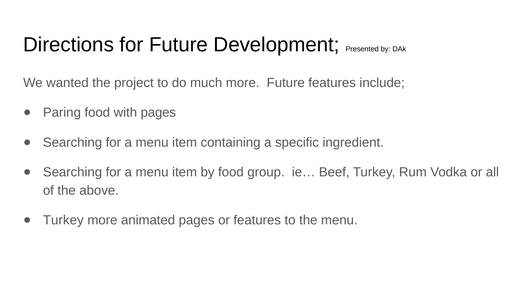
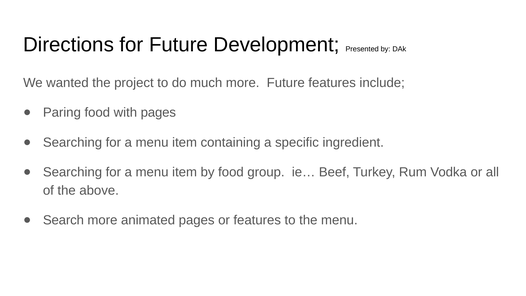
Turkey: Turkey -> Search (63, 220)
